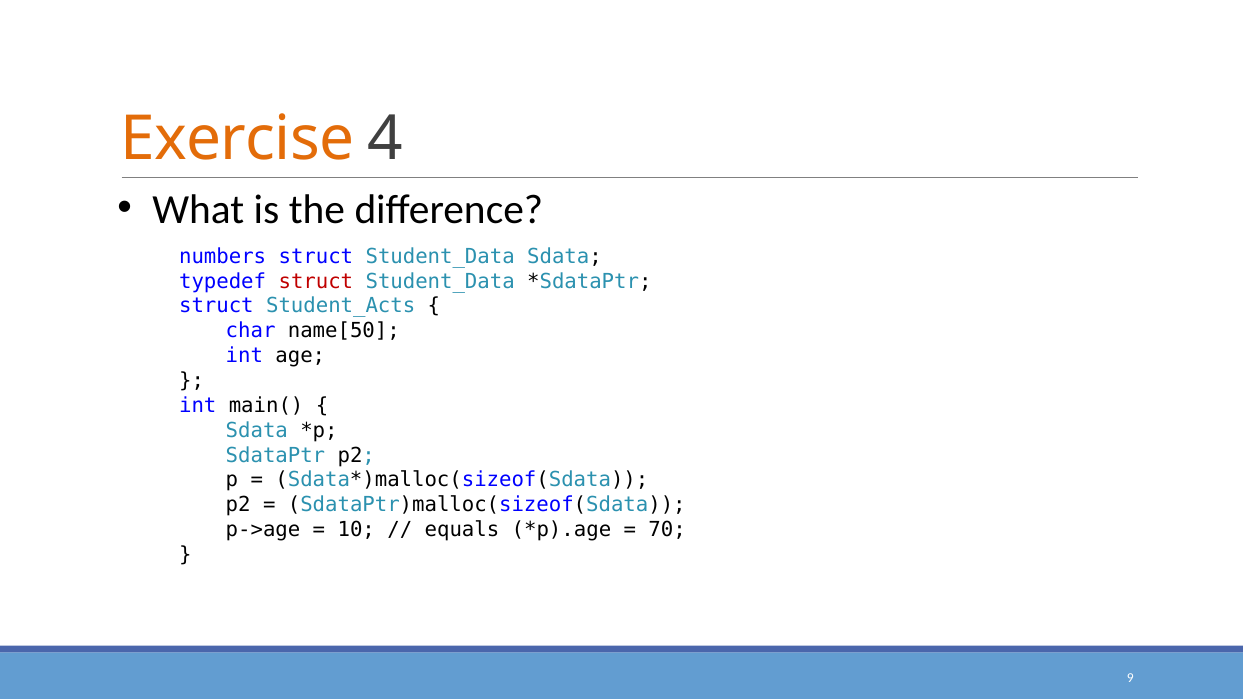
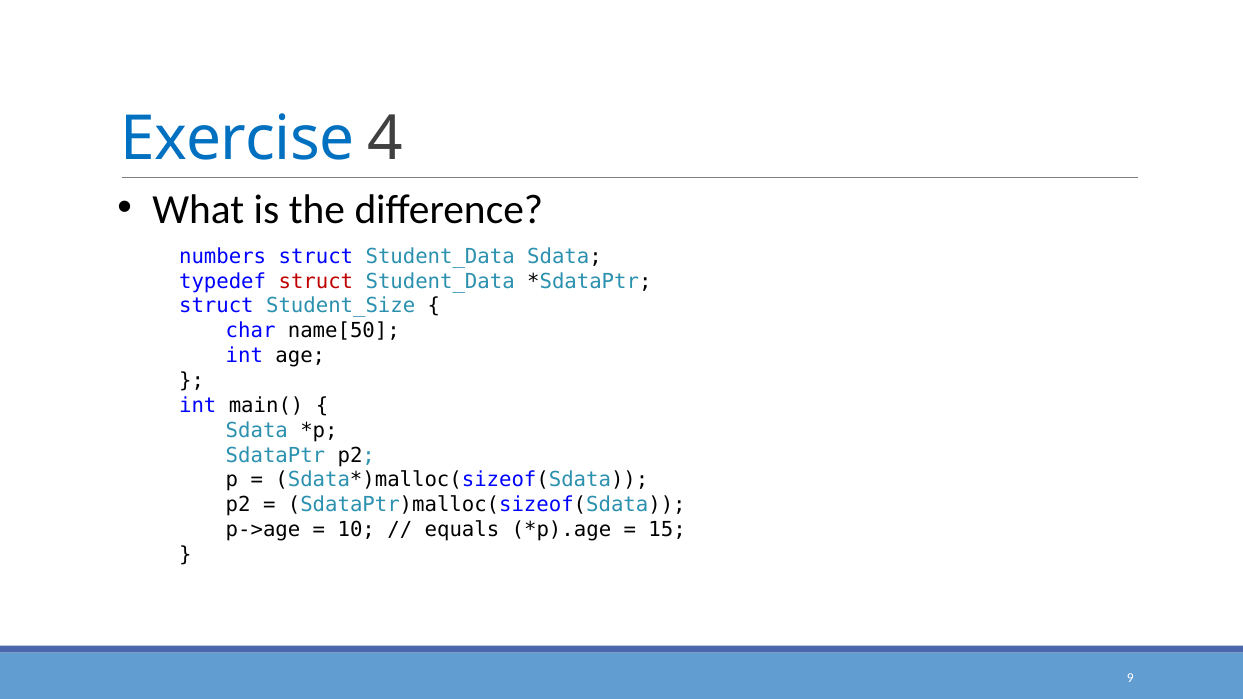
Exercise colour: orange -> blue (237, 139)
Student_Acts: Student_Acts -> Student_Size (341, 306)
70: 70 -> 15 (667, 530)
